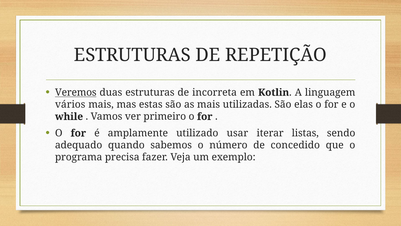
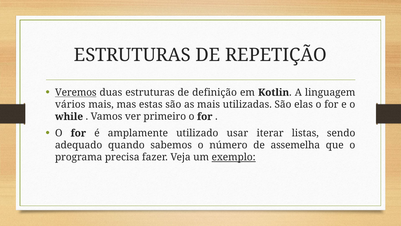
incorreta: incorreta -> definição (215, 92)
concedido: concedido -> assemelha (295, 145)
exemplo underline: none -> present (234, 157)
